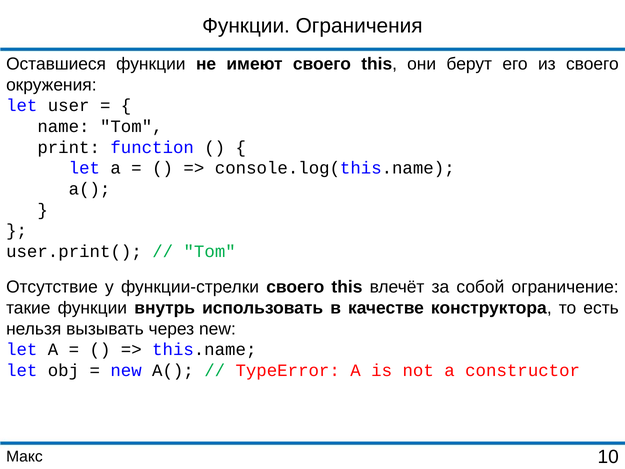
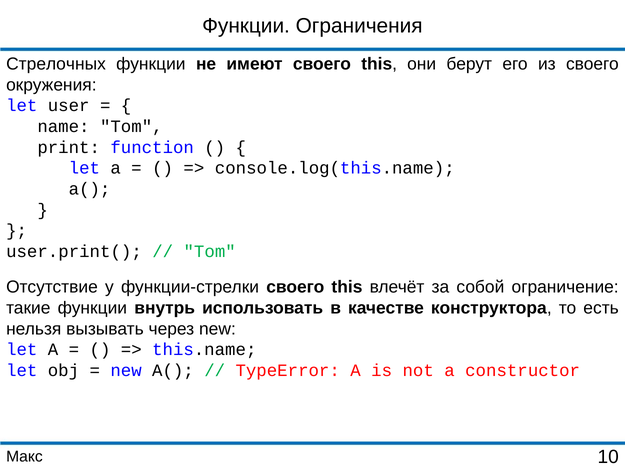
Оставшиеся: Оставшиеся -> Стрелочных (56, 64)
